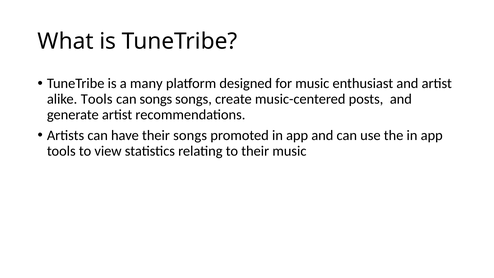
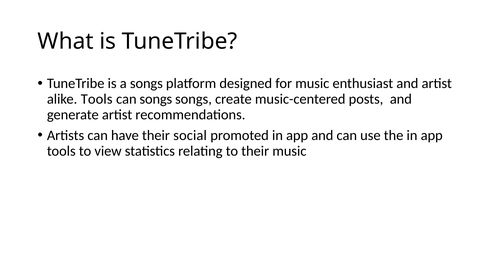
a many: many -> songs (146, 84)
their songs: songs -> social (190, 135)
